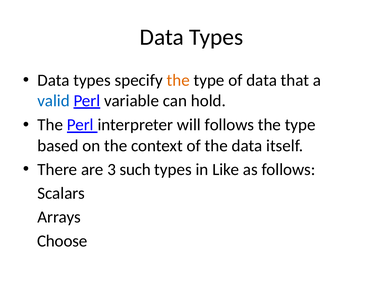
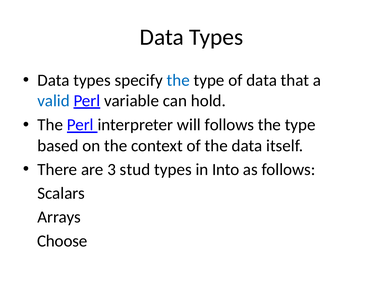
the colour: orange -> blue (178, 80)
such: such -> stud (135, 170)
Like: Like -> Into (226, 170)
